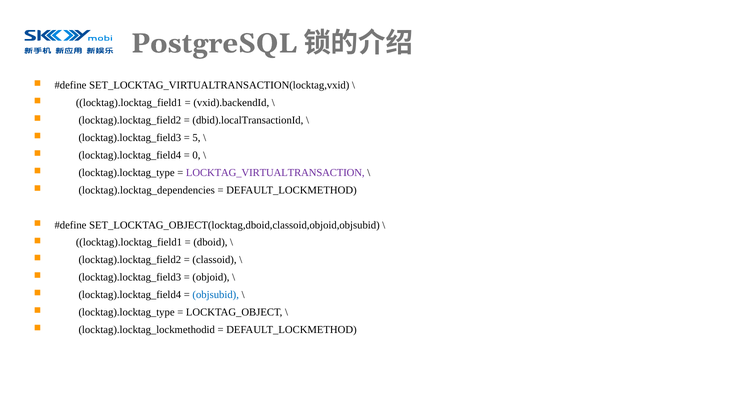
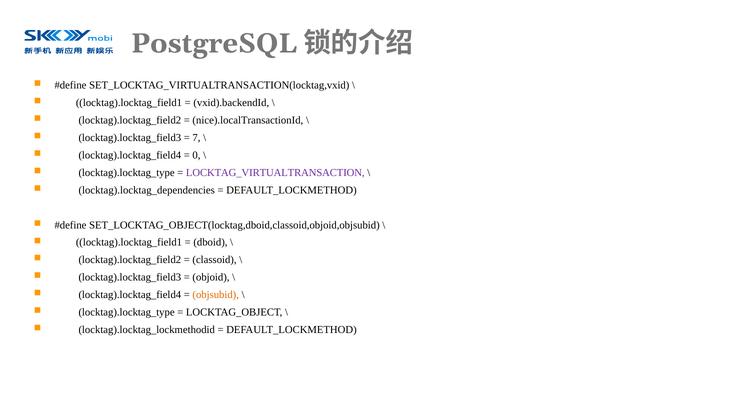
dbid).localTransactionId: dbid).localTransactionId -> nice).localTransactionId (248, 120)
5: 5 -> 7 (196, 137)
objsubid colour: blue -> orange (216, 295)
